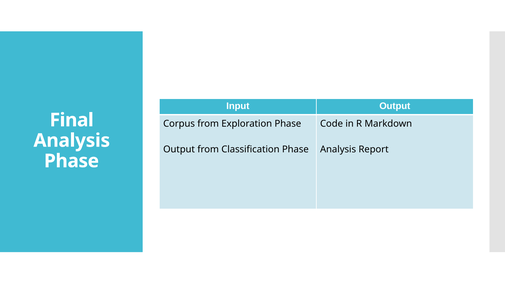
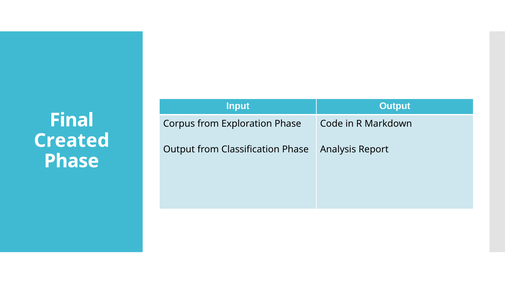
Analysis: Analysis -> Created (72, 141)
